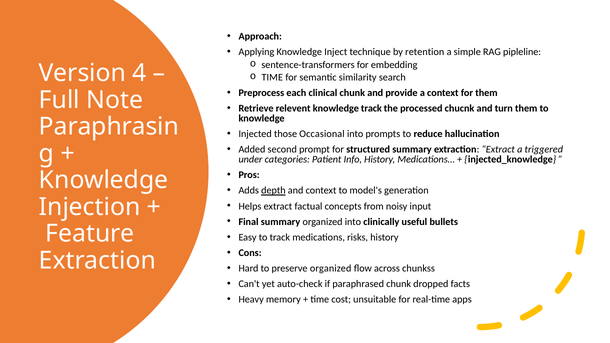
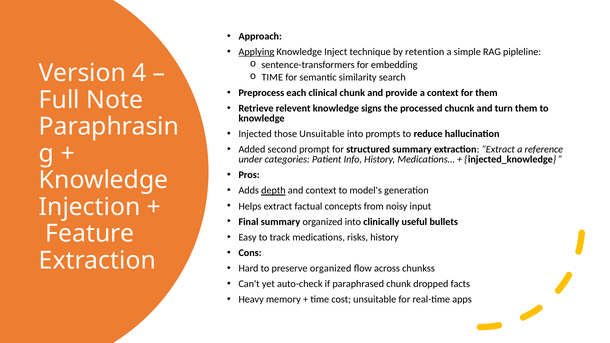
Applying underline: none -> present (256, 52)
knowledge track: track -> signs (371, 109)
those Occasional: Occasional -> Unsuitable (322, 134)
triggered: triggered -> reference (544, 150)
